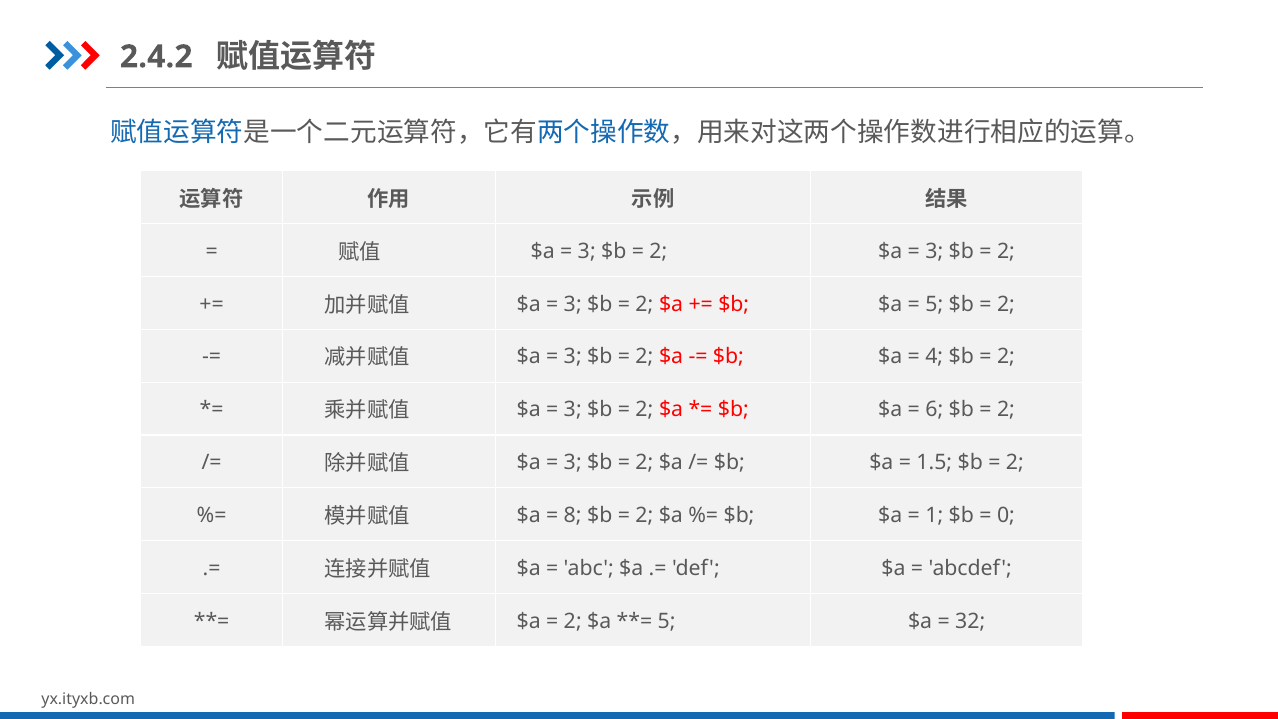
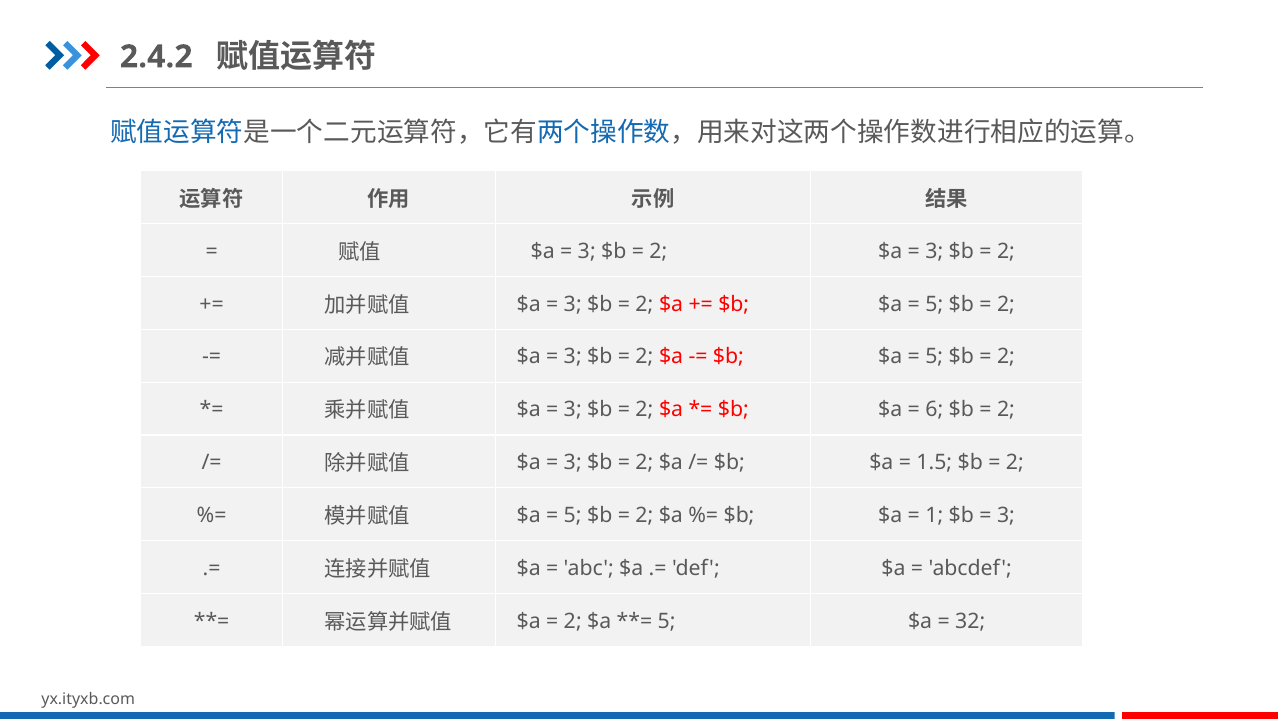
4: 4 -> 5 (934, 357)
8: 8 -> 5 (573, 516)
0: 0 -> 3 (1006, 516)
